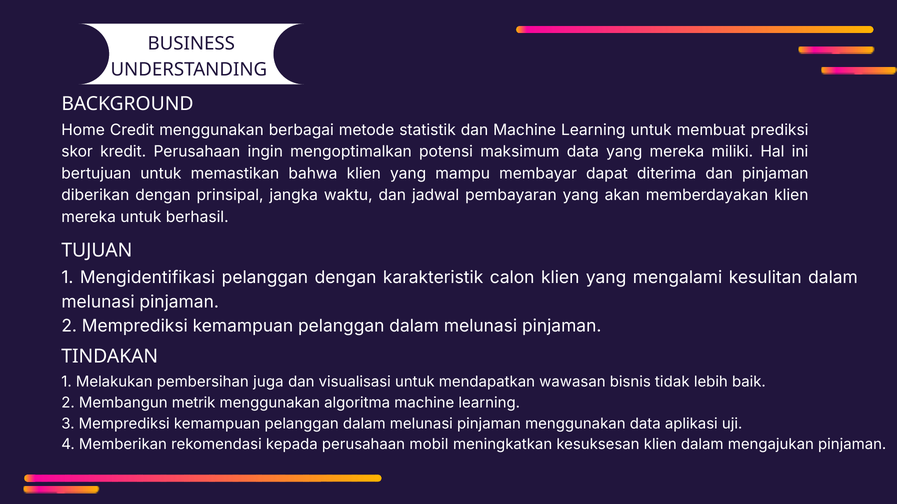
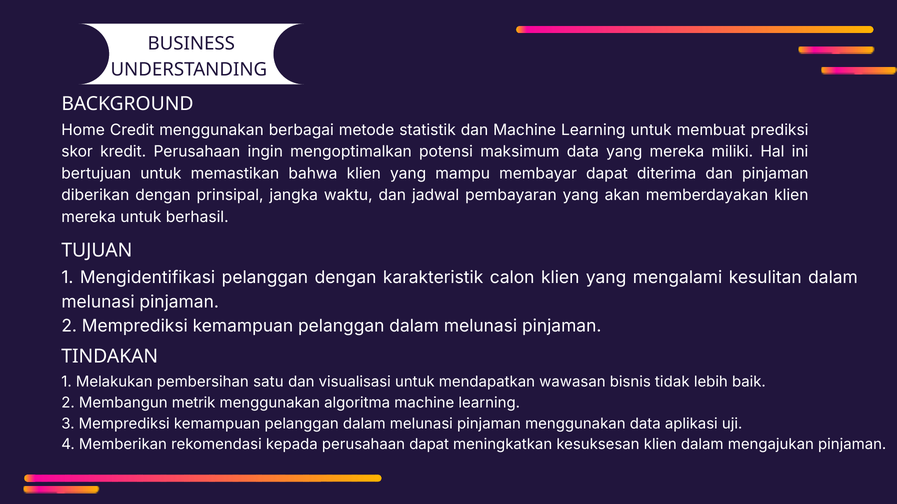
juga: juga -> satu (268, 382)
perusahaan mobil: mobil -> dapat (429, 445)
